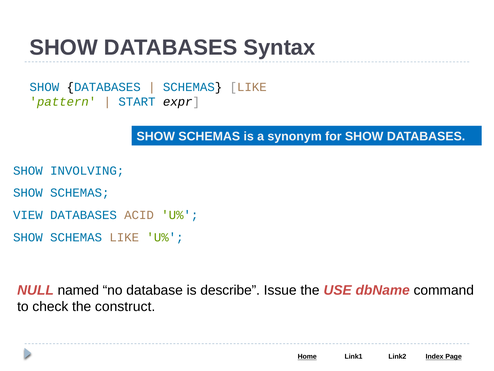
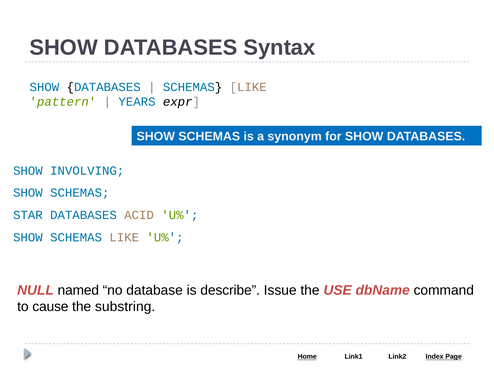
START: START -> YEARS (137, 102)
VIEW: VIEW -> STAR (28, 215)
check: check -> cause (50, 306)
construct: construct -> substring (125, 306)
